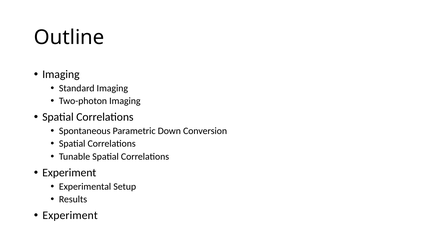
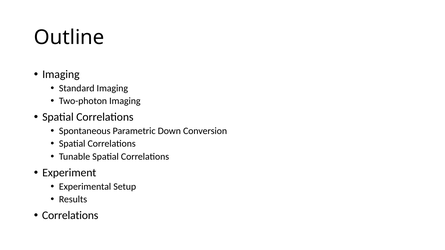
Experiment: Experiment -> Correlations (70, 216)
